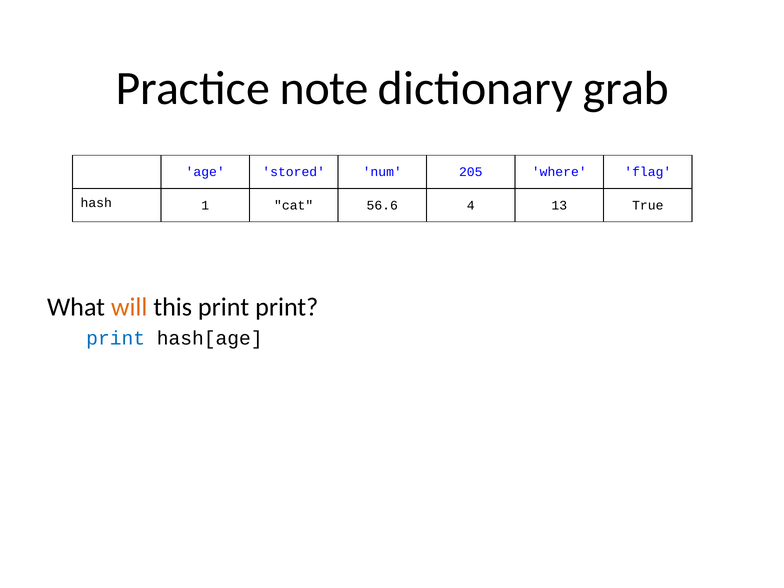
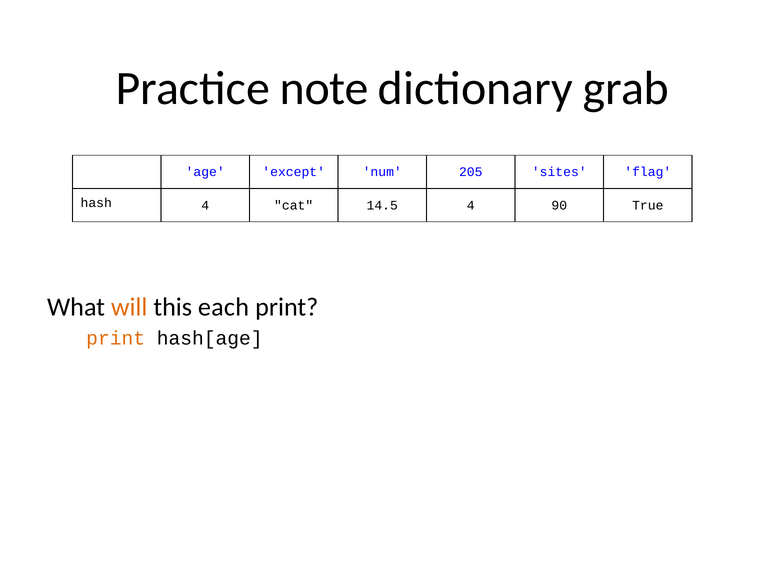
stored: stored -> except (294, 172)
where: where -> sites (559, 172)
hash 1: 1 -> 4 (205, 205)
56.6: 56.6 -> 14.5 (382, 205)
13: 13 -> 90 (559, 205)
this print: print -> each (223, 307)
print colour: blue -> orange (116, 338)
